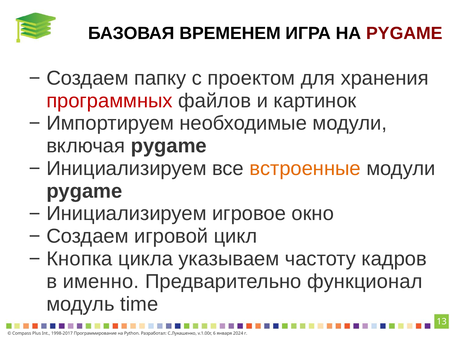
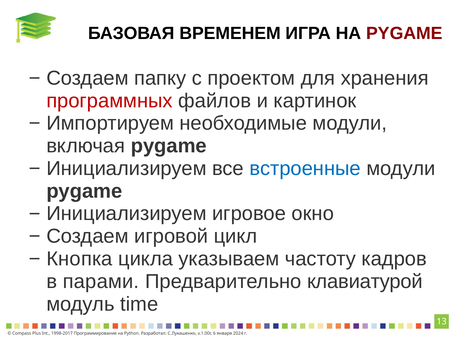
встроенные colour: orange -> blue (305, 168)
именно: именно -> парами (101, 281)
функционал: функционал -> клавиатурой (365, 281)
